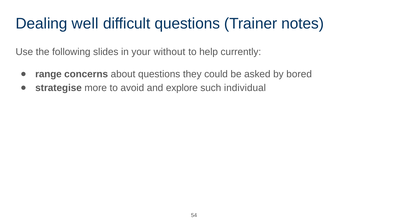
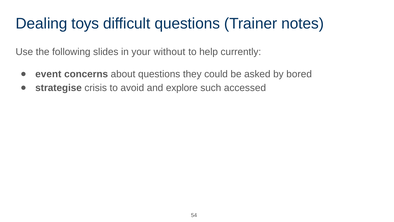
well: well -> toys (85, 24)
range: range -> event (48, 74)
more: more -> crisis (96, 88)
individual: individual -> accessed (245, 88)
